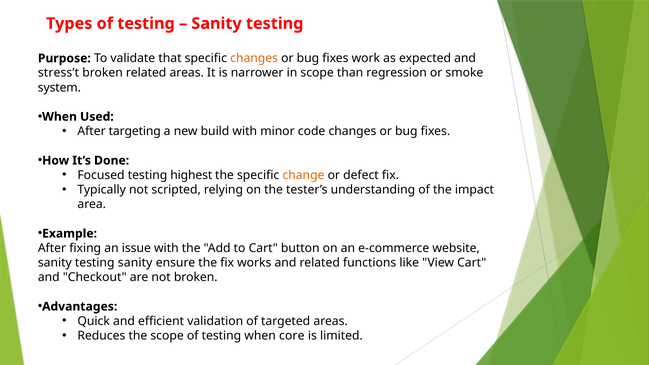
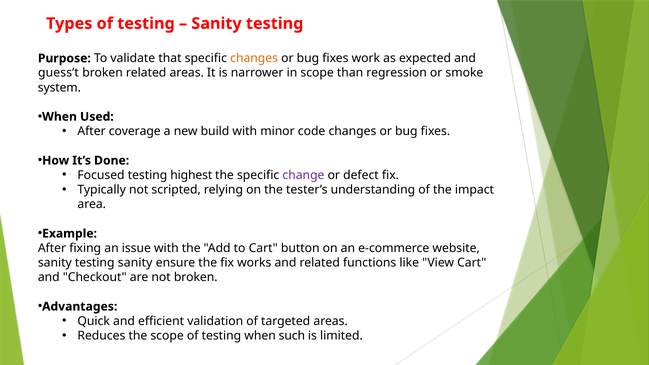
stress’t: stress’t -> guess’t (58, 73)
targeting: targeting -> coverage (135, 131)
change colour: orange -> purple (303, 175)
core: core -> such (292, 336)
